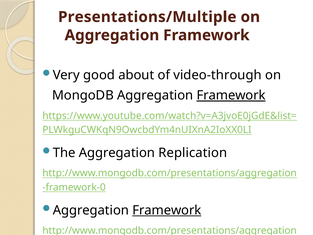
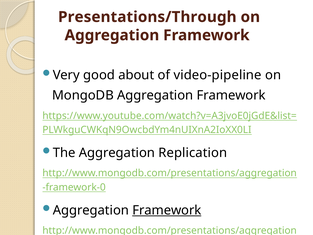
Presentations/Multiple: Presentations/Multiple -> Presentations/Through (147, 17)
video-through: video-through -> video-pipeline (218, 75)
Framework underline: present -> none (231, 95)
